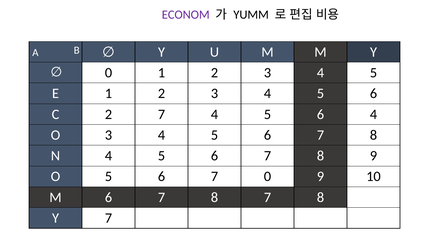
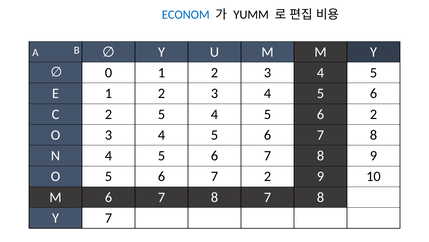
ECONOM colour: purple -> blue (186, 15)
2 7: 7 -> 5 (161, 114)
6 4: 4 -> 2 (373, 114)
7 0: 0 -> 2 (267, 176)
